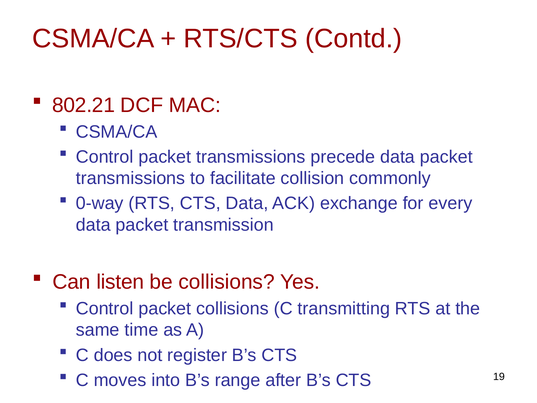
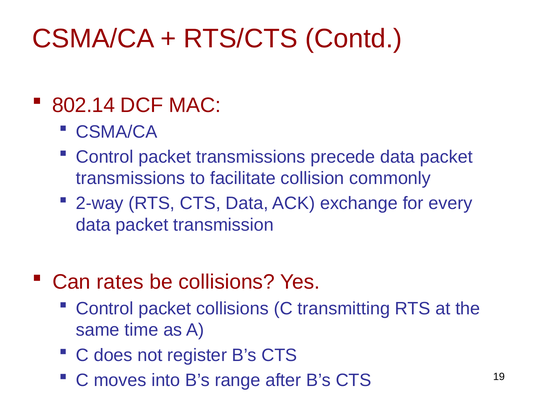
802.21: 802.21 -> 802.14 (84, 105)
0-way: 0-way -> 2-way (100, 203)
listen: listen -> rates (120, 282)
